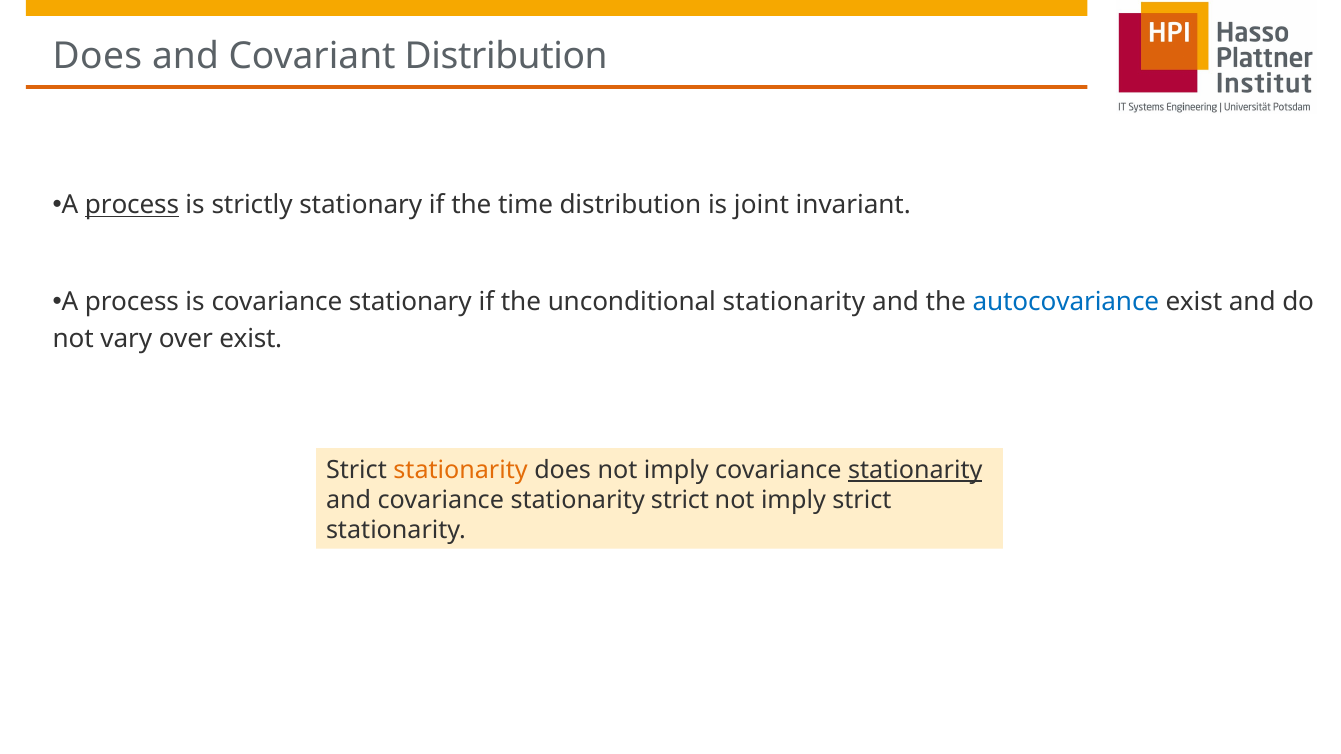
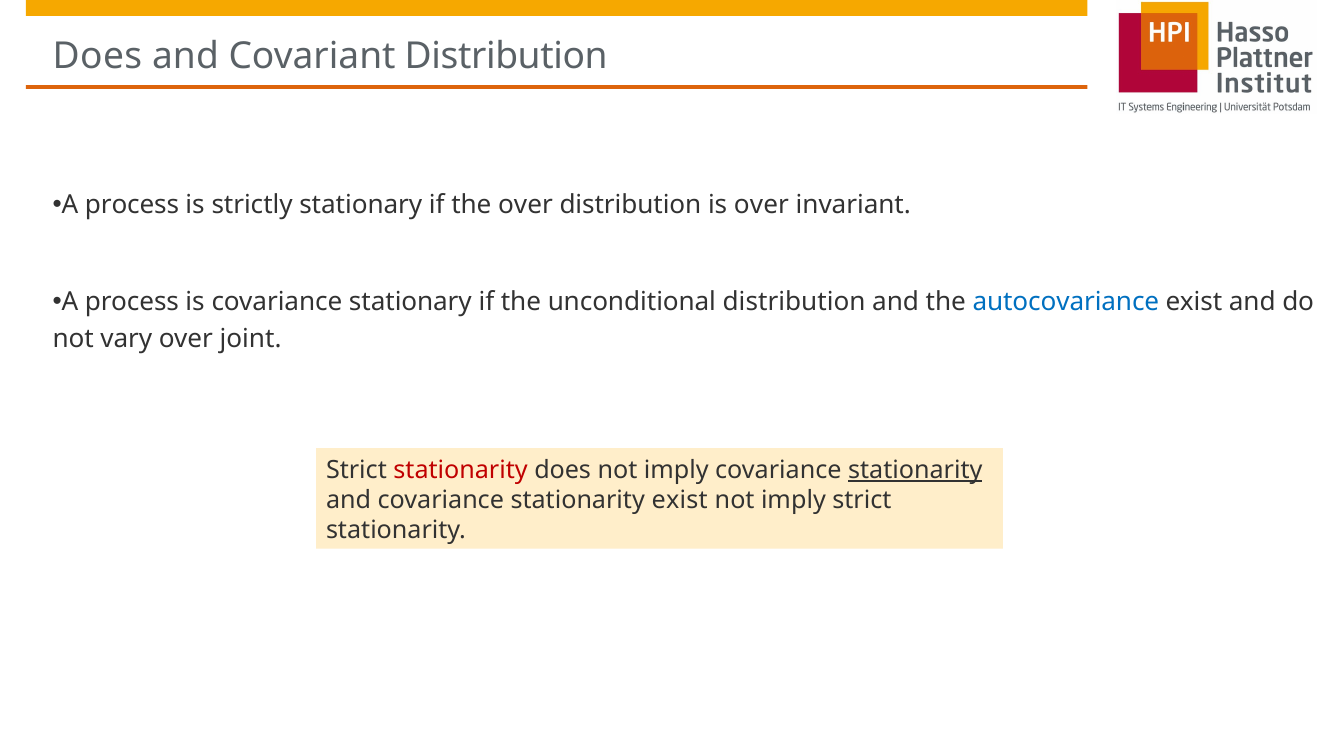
process underline: present -> none (132, 205)
the time: time -> over (526, 205)
is joint: joint -> over (761, 205)
unconditional stationarity: stationarity -> distribution (794, 302)
over exist: exist -> joint (251, 339)
stationarity colour: orange -> red (461, 470)
stationarity strict: strict -> exist (680, 500)
